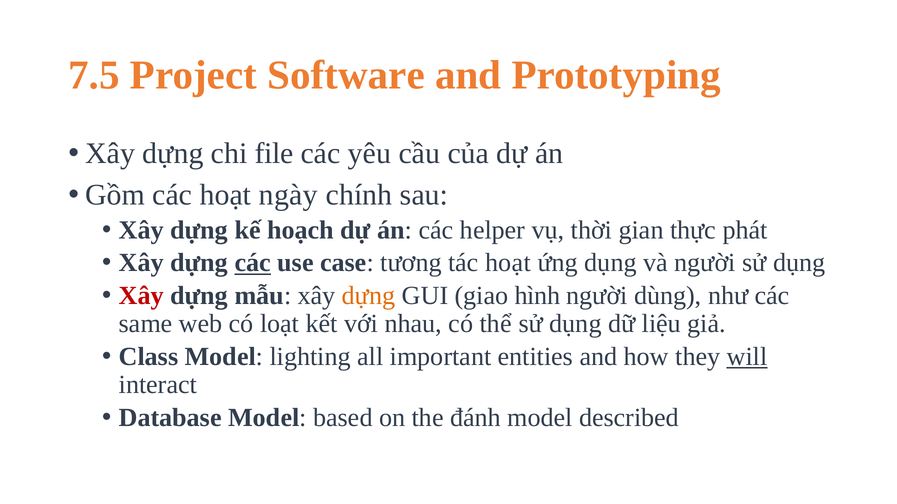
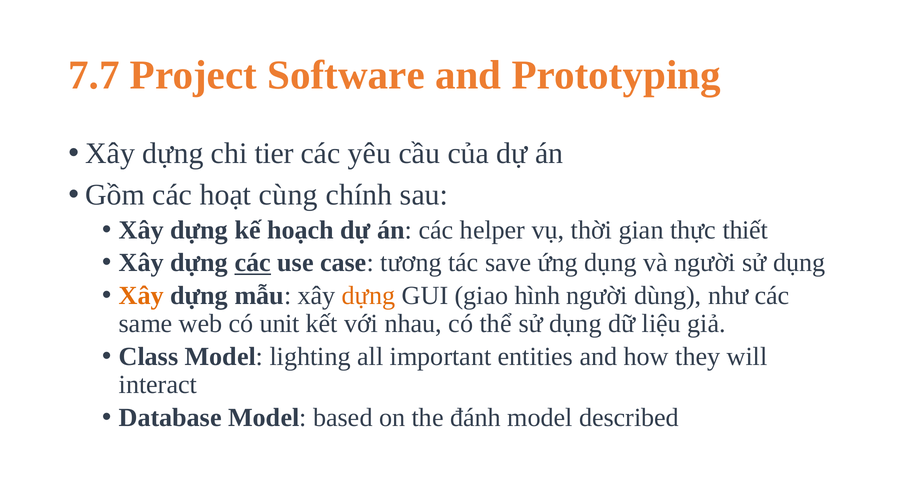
7.5: 7.5 -> 7.7 (94, 75)
file: file -> tier (274, 154)
ngày: ngày -> cùng (288, 195)
phát: phát -> thiết (745, 230)
tác hoạt: hoạt -> save (508, 263)
Xây colour: red -> orange (141, 296)
loạt: loạt -> unit (280, 324)
will underline: present -> none (747, 357)
